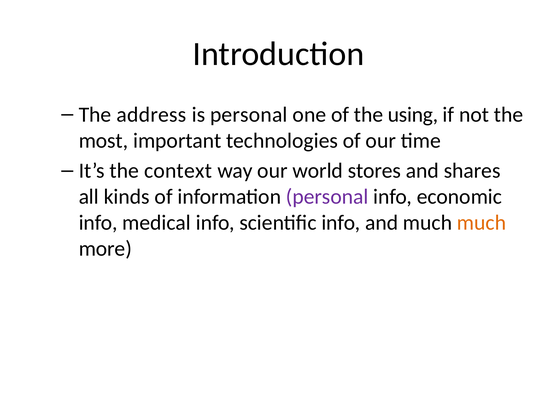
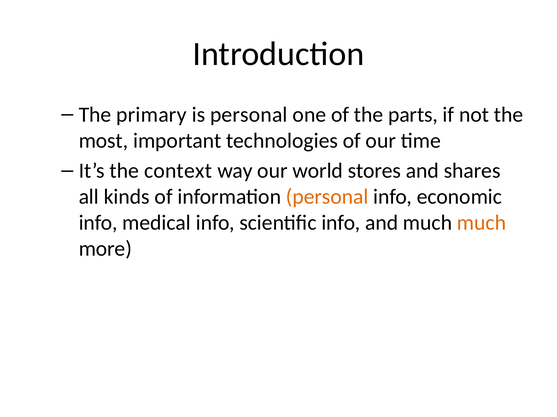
address: address -> primary (151, 115)
using: using -> parts (413, 115)
personal colour: purple -> orange (327, 197)
